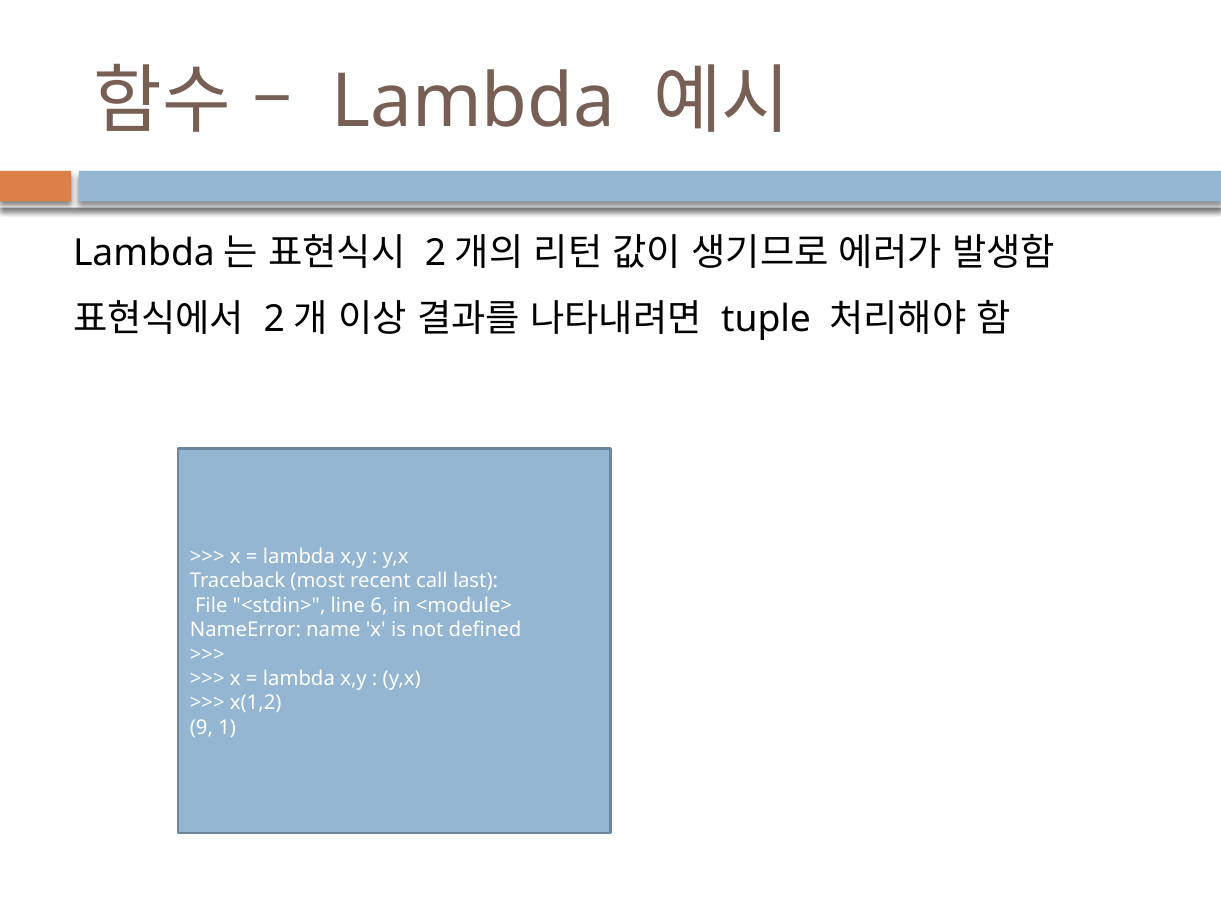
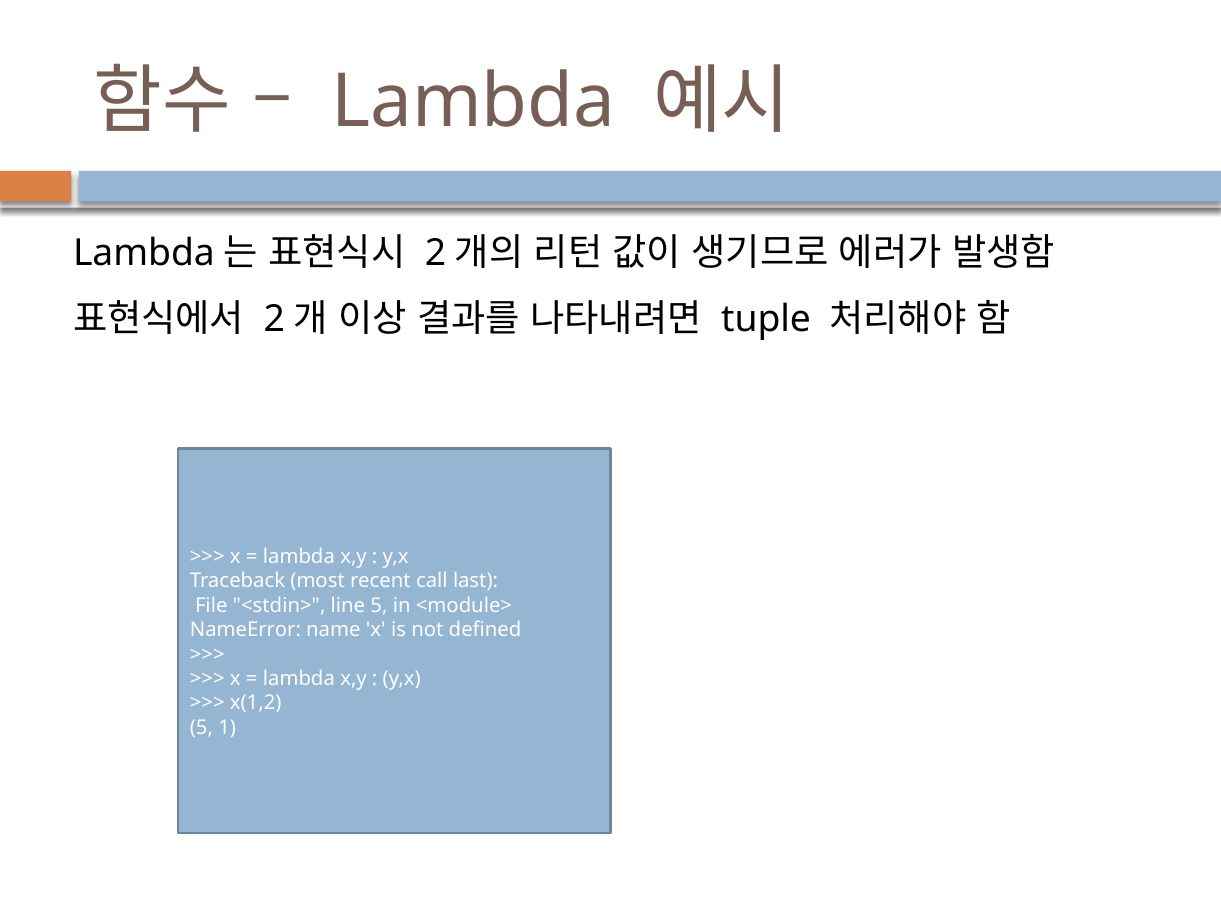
line 6: 6 -> 5 (379, 605)
9: 9 -> 5 (201, 727)
